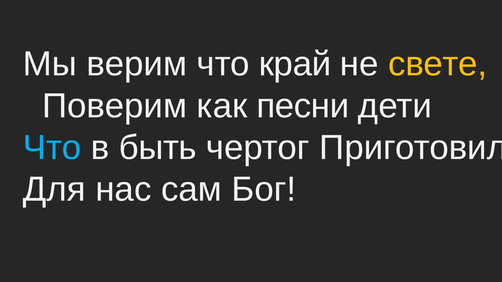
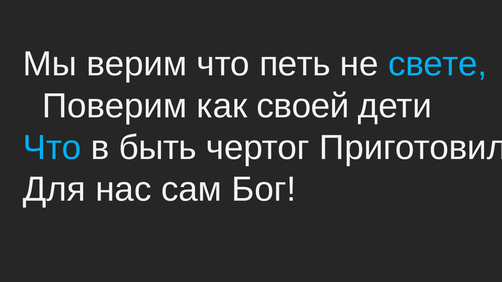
край: край -> петь (295, 64)
свете colour: yellow -> light blue (438, 64)
песни: песни -> своей (303, 106)
